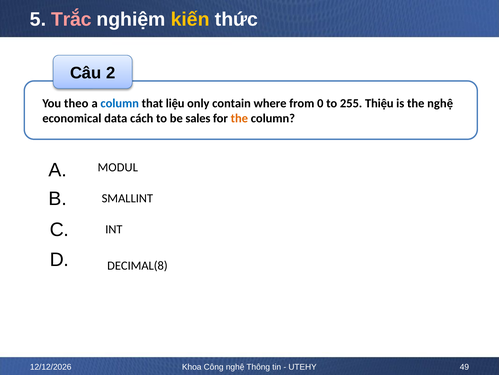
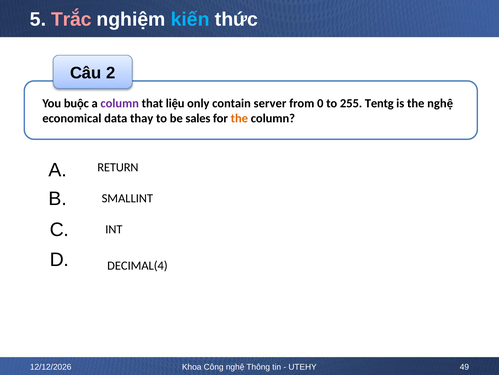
kiến colour: yellow -> light blue (190, 19)
theo: theo -> buộc (76, 103)
column colour: blue -> purple (120, 103)
where: where -> server (270, 103)
Thiệu: Thiệu -> Tentg (379, 103)
cách: cách -> thay (142, 118)
MODUL: MODUL -> RETURN (118, 167)
DECIMAL(8: DECIMAL(8 -> DECIMAL(4 (137, 265)
